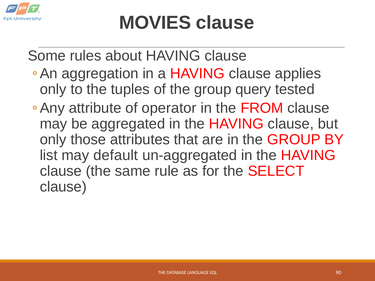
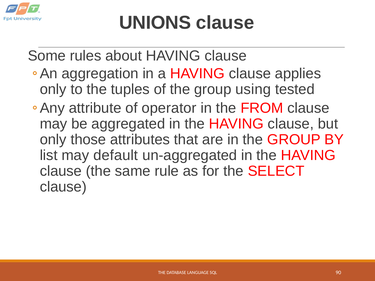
MOVIES: MOVIES -> UNIONS (155, 23)
query: query -> using (253, 89)
